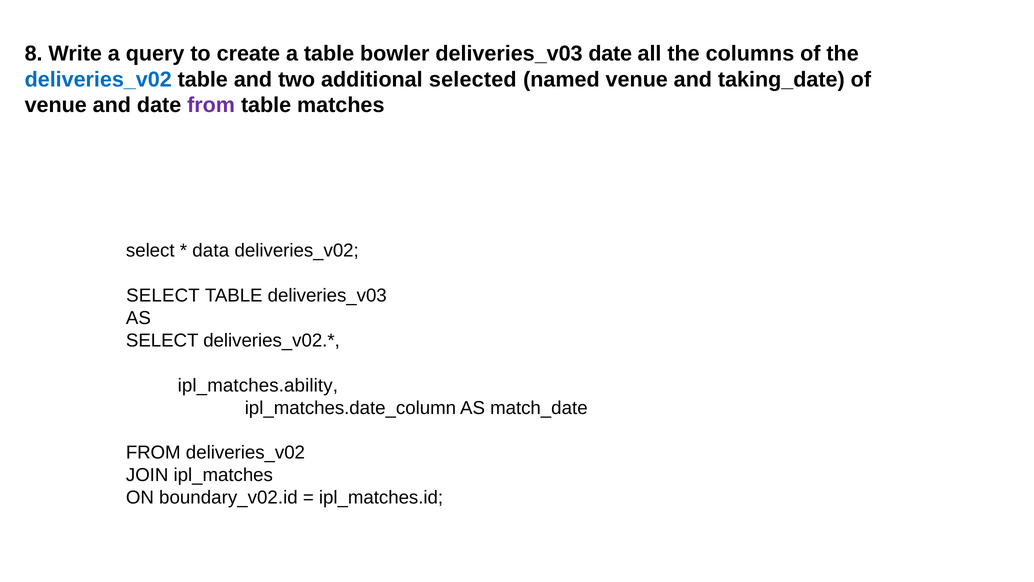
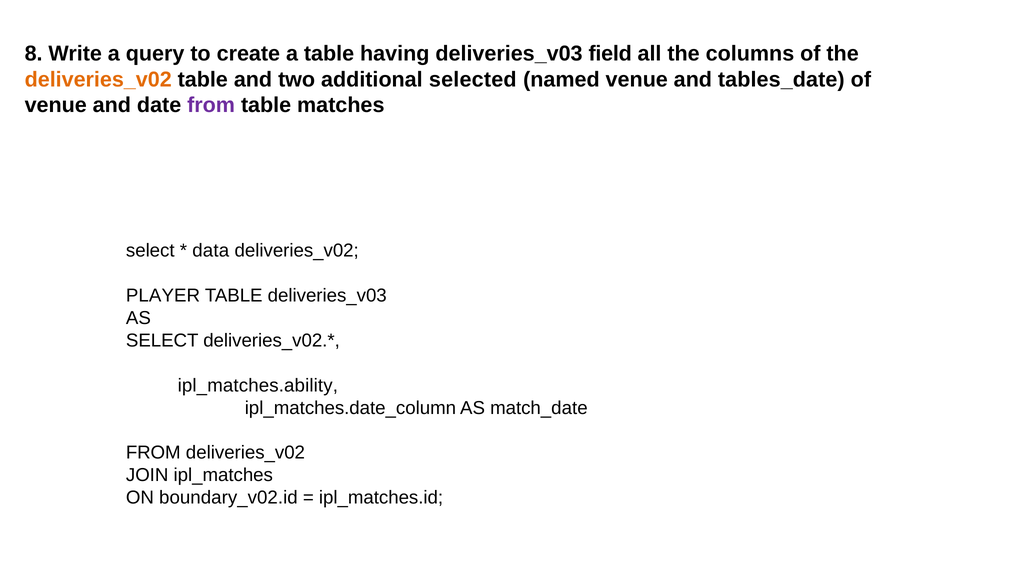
bowler: bowler -> having (395, 54)
deliveries_v03 date: date -> field (610, 54)
deliveries_v02 colour: blue -> orange (98, 79)
taking_date: taking_date -> tables_date (781, 79)
SELECT: SELECT -> PLAYER (163, 296)
